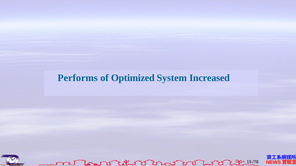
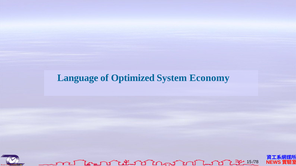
Performs: Performs -> Language (78, 78)
Increased: Increased -> Economy (209, 78)
